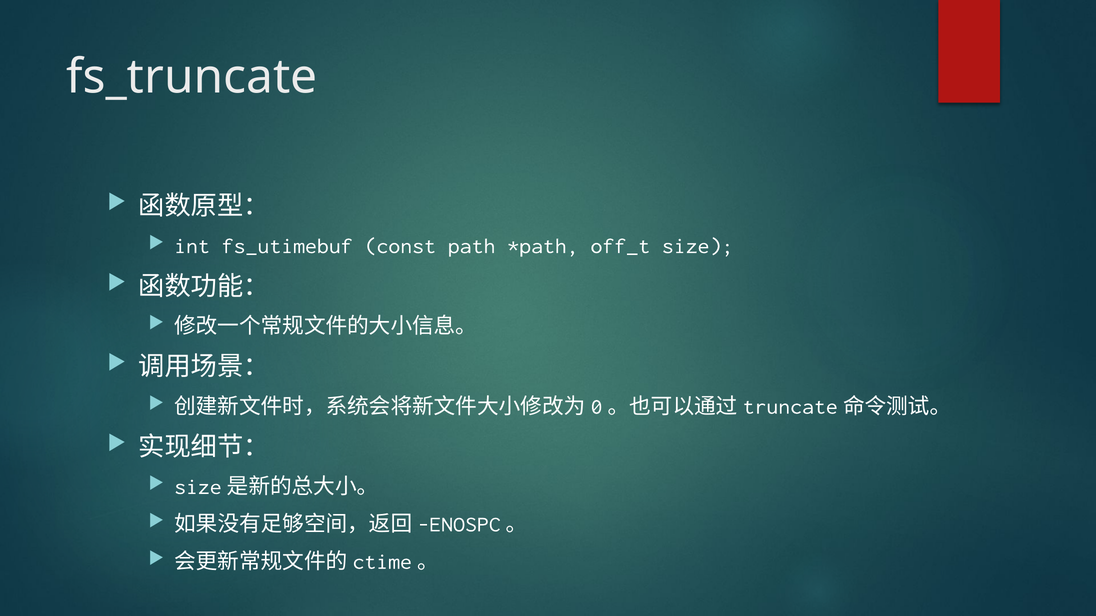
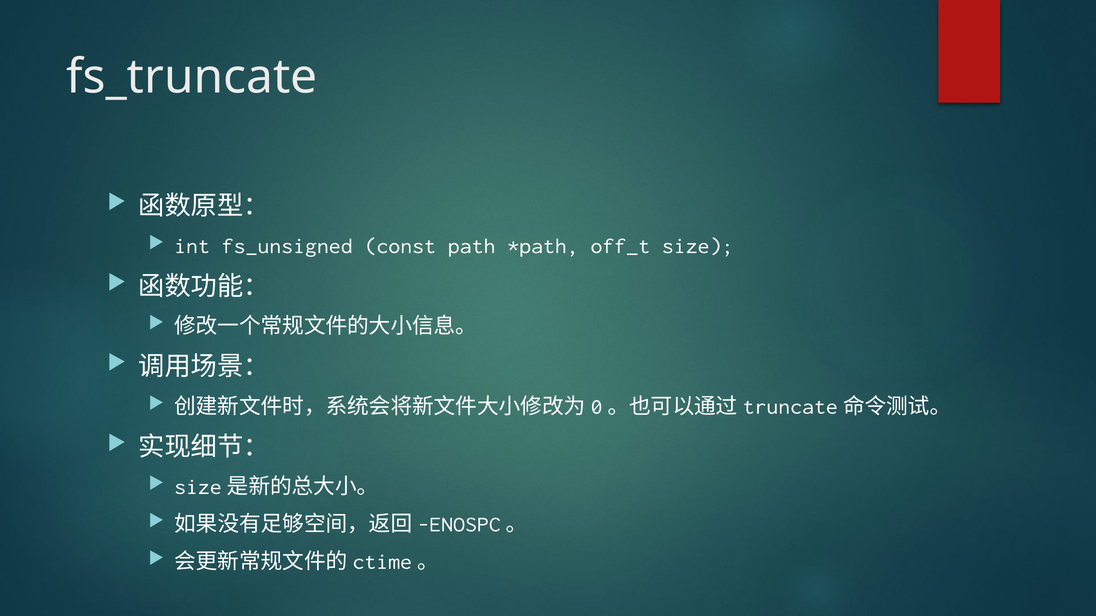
fs_utimebuf: fs_utimebuf -> fs_unsigned (287, 246)
